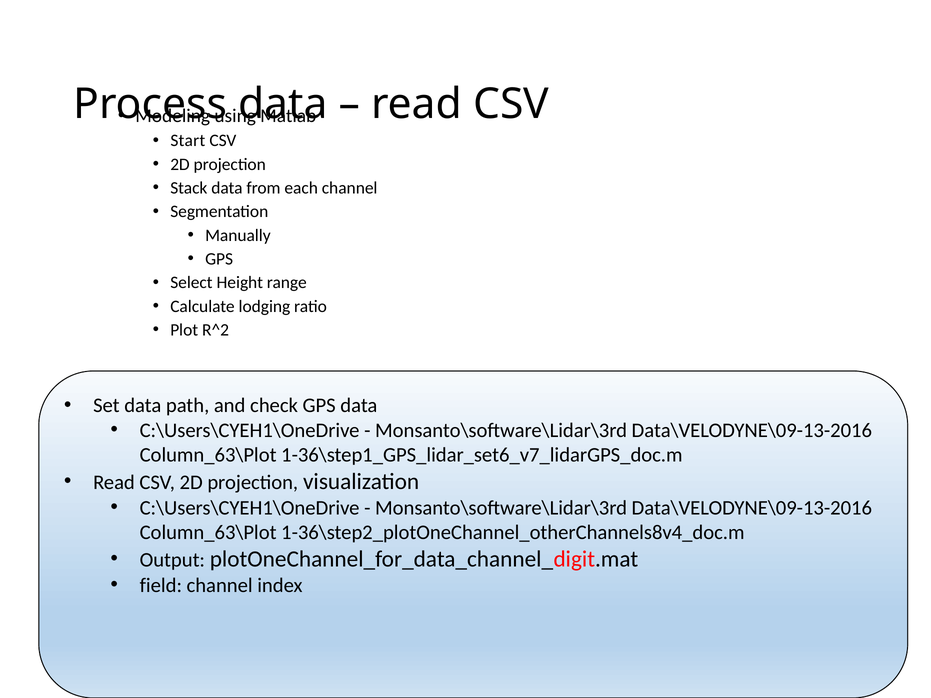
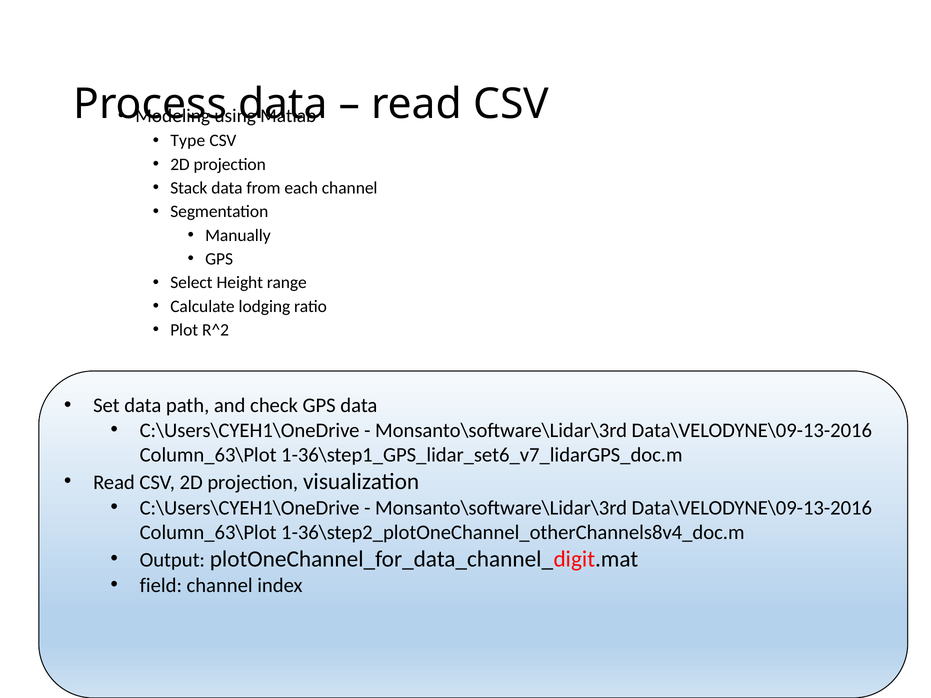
Start: Start -> Type (188, 141)
